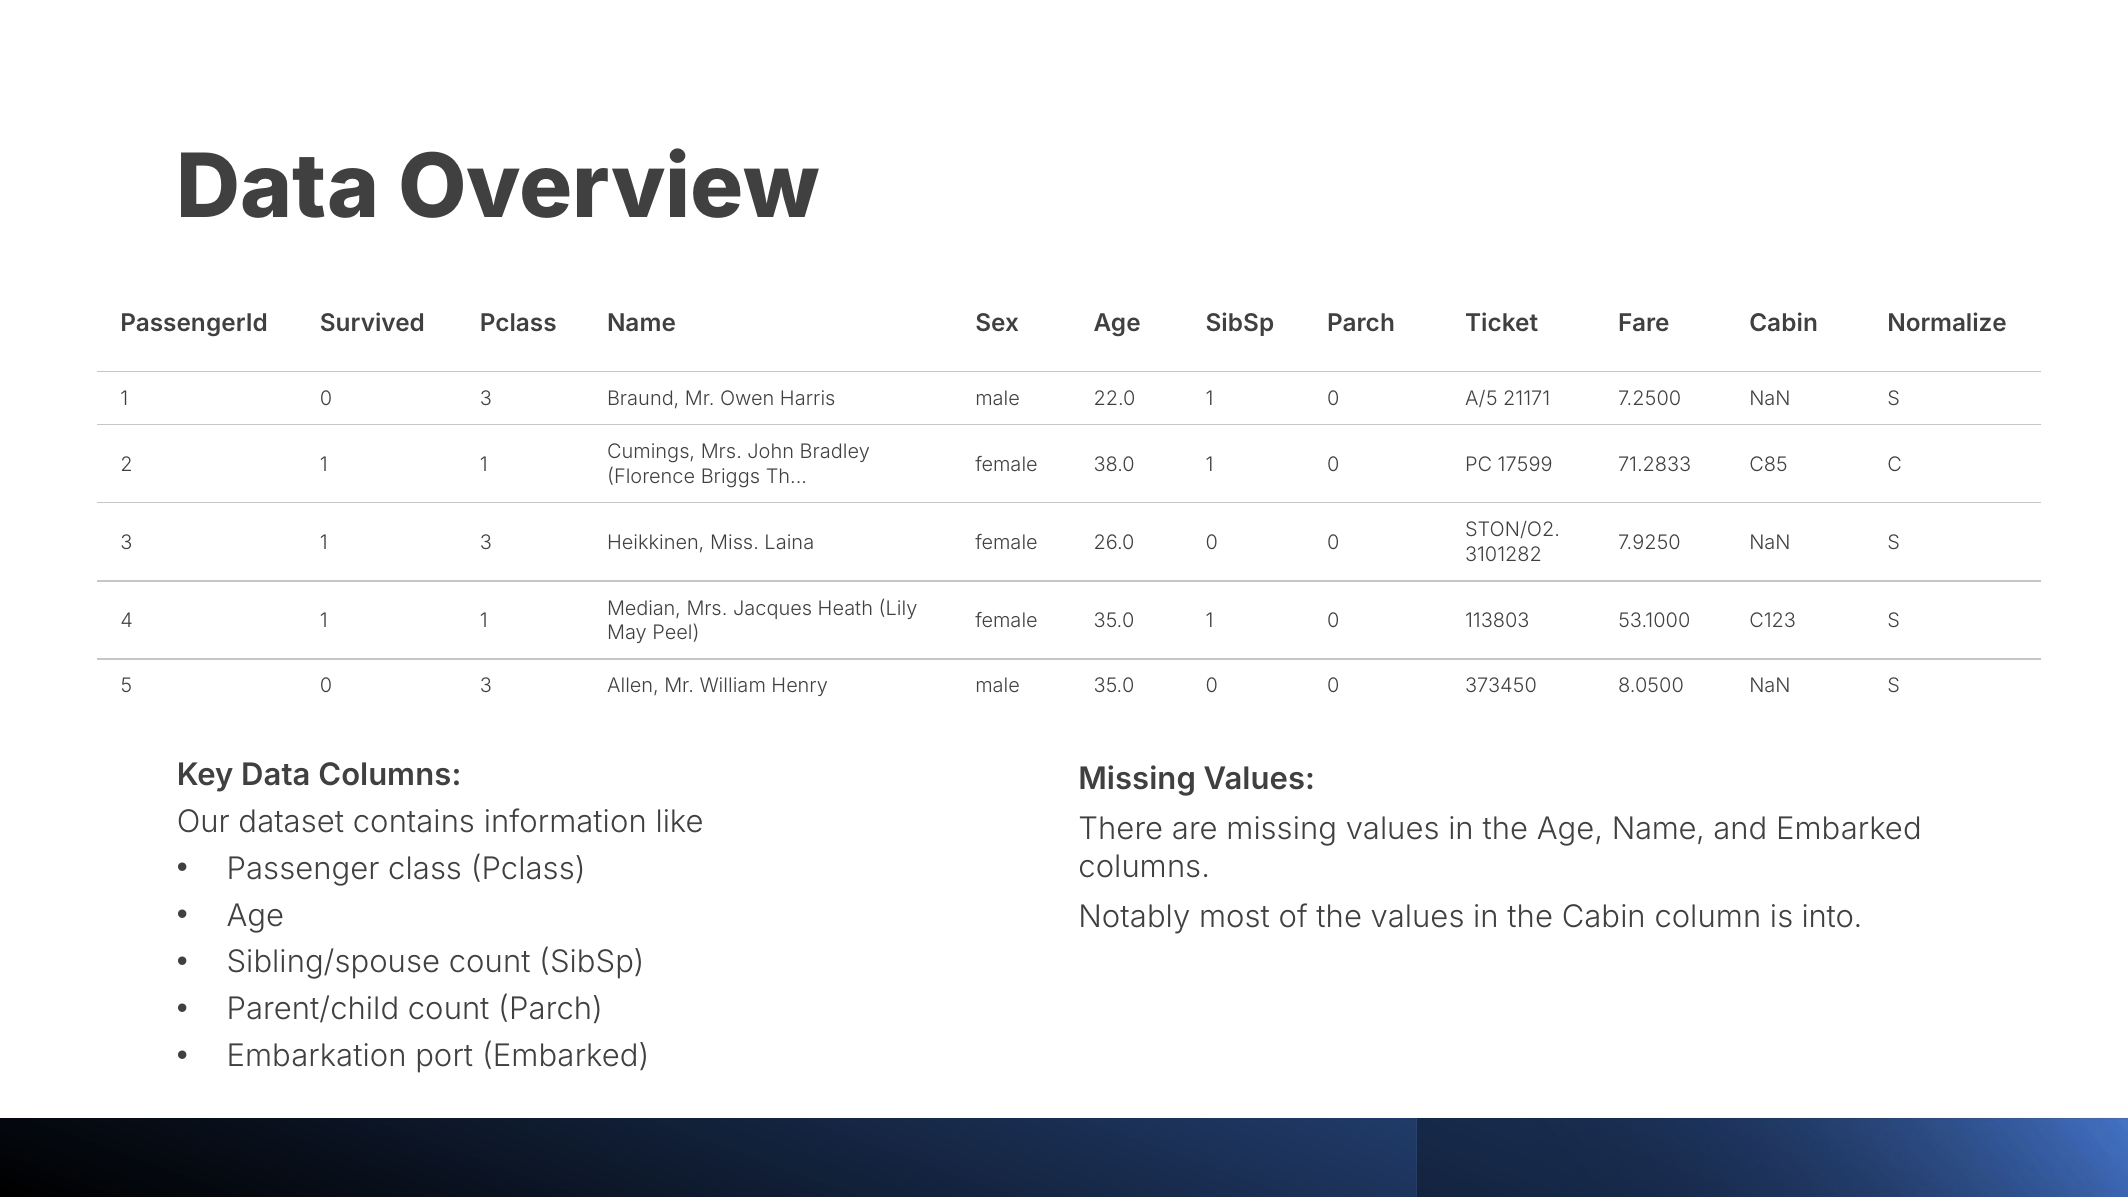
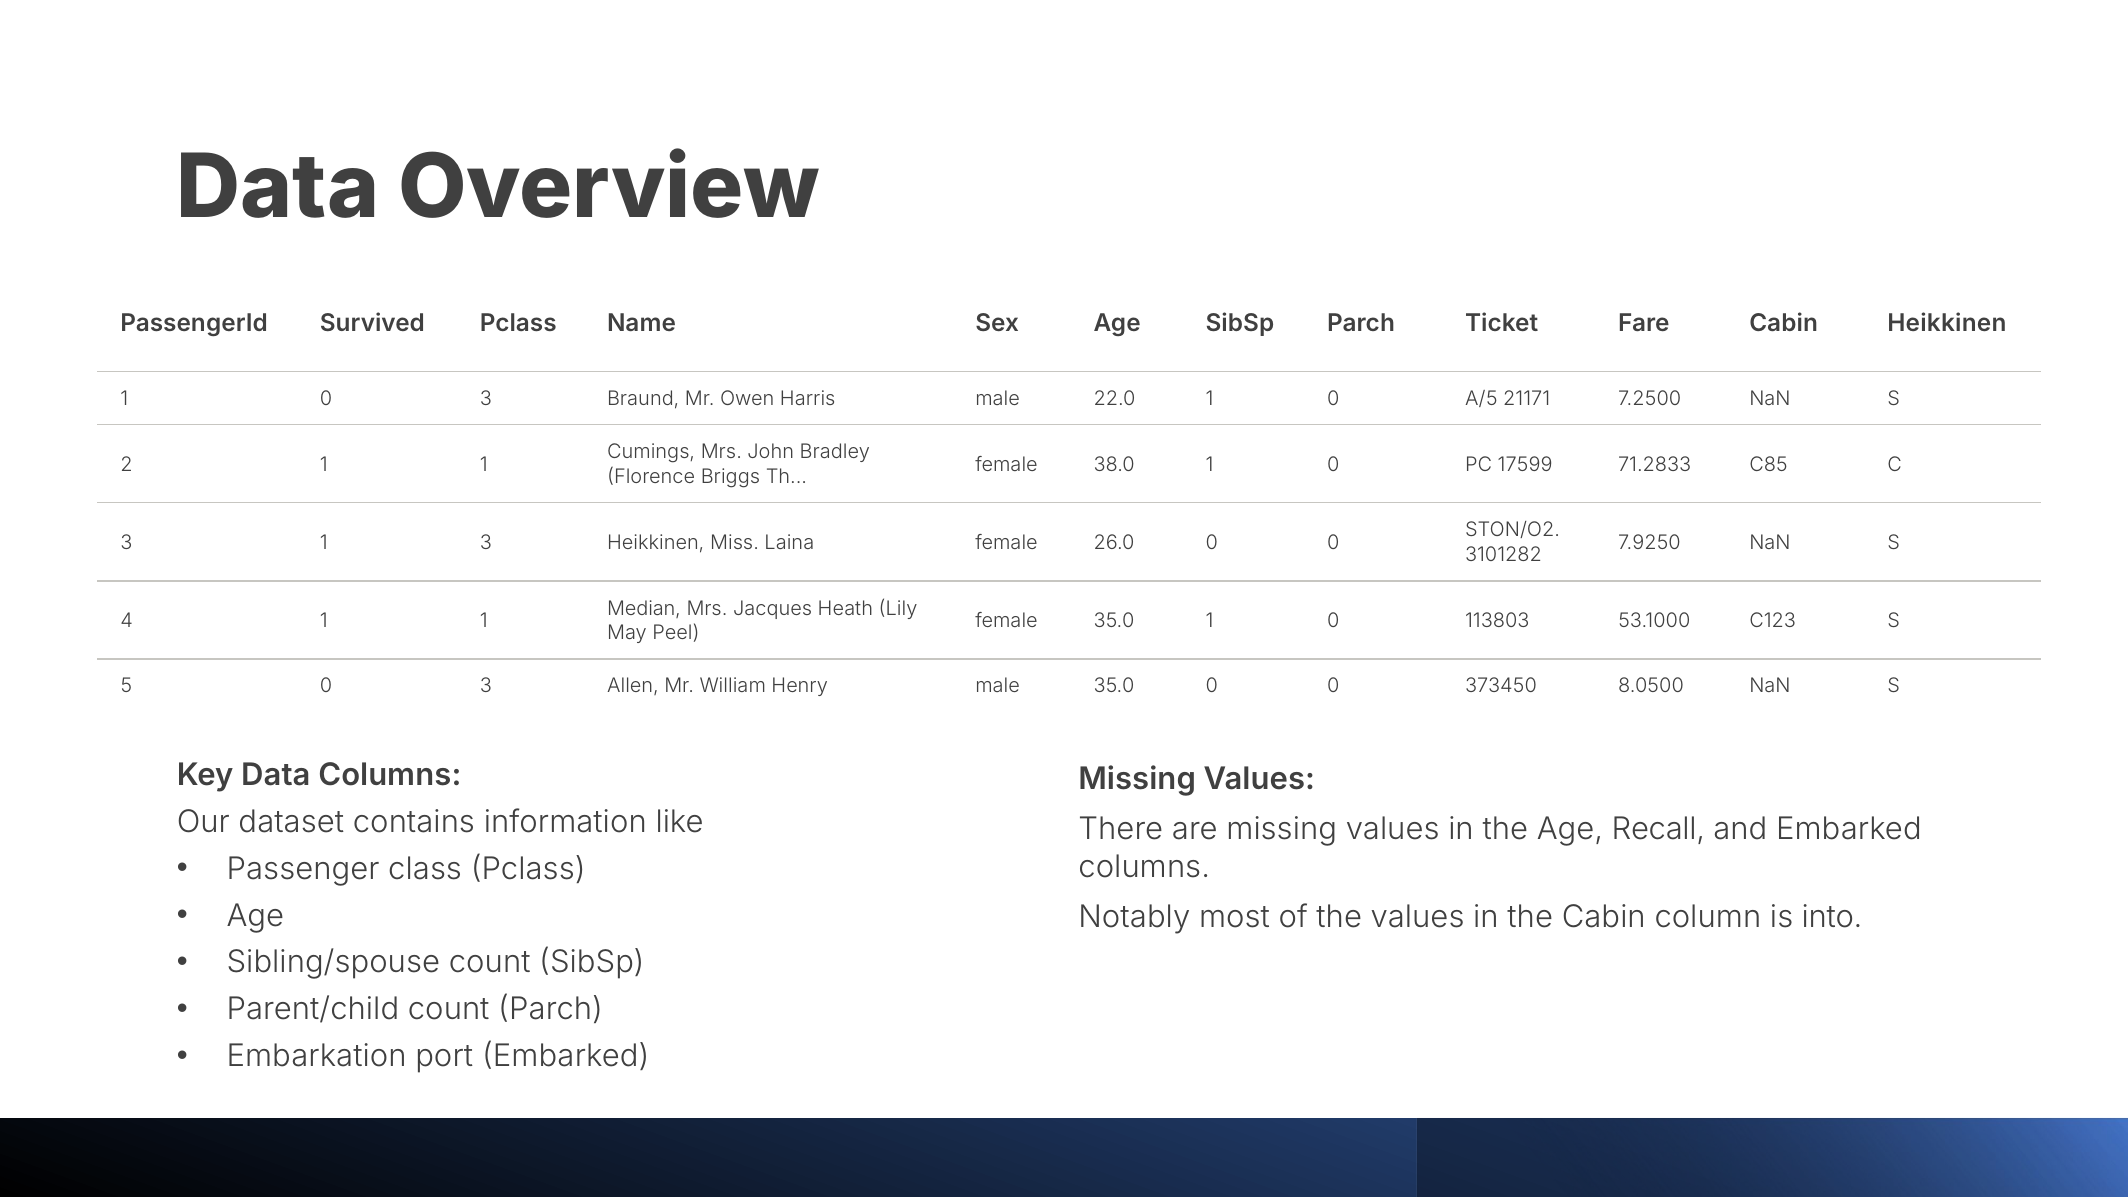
Cabin Normalize: Normalize -> Heikkinen (1947, 324)
Age Name: Name -> Recall (1658, 830)
